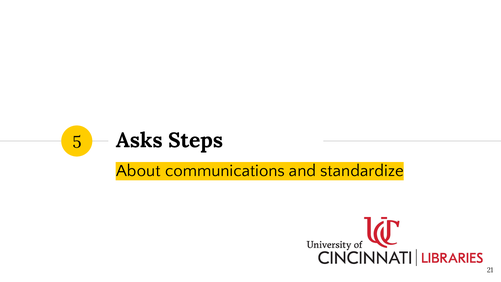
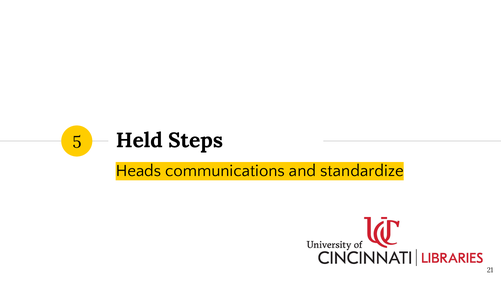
Asks: Asks -> Held (139, 140)
About: About -> Heads (139, 170)
